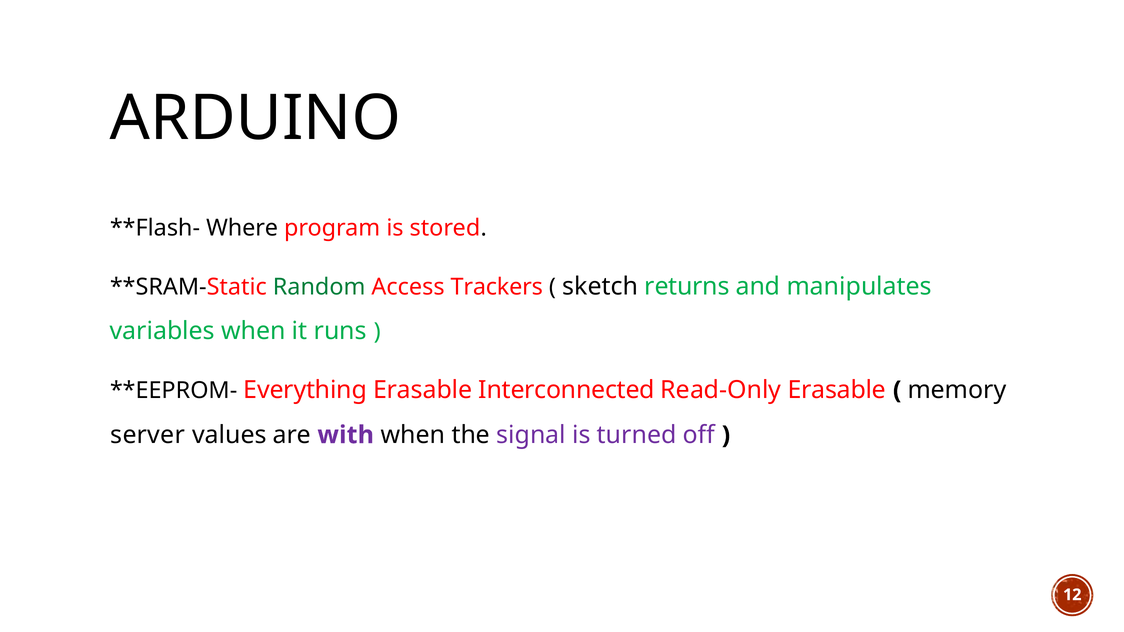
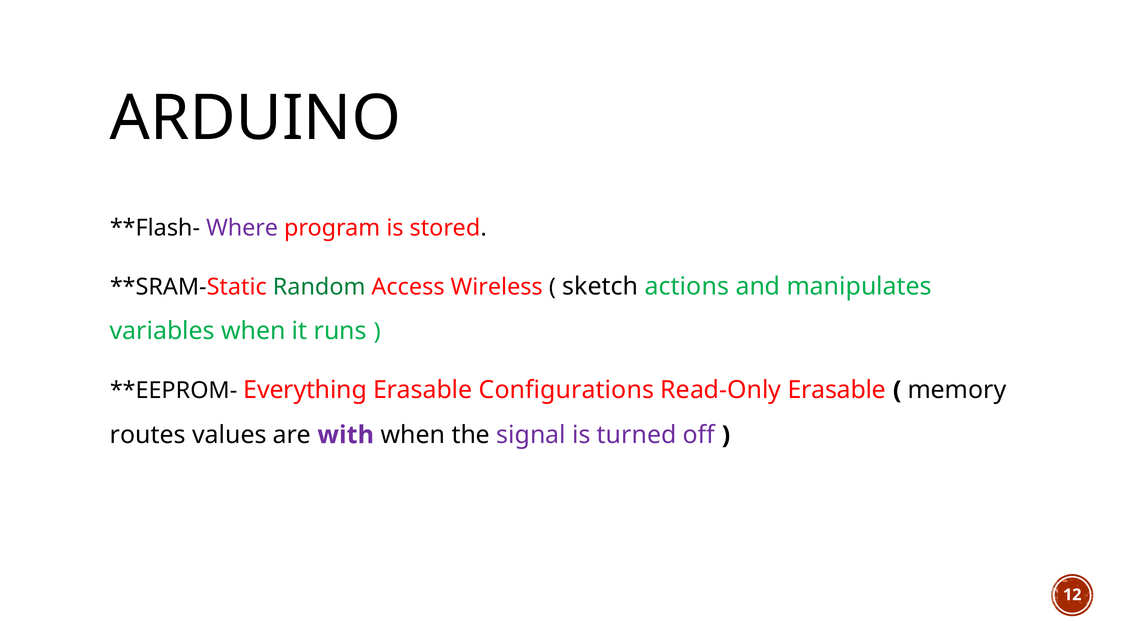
Where colour: black -> purple (242, 228)
Trackers: Trackers -> Wireless (497, 287)
returns: returns -> actions (687, 286)
Interconnected: Interconnected -> Configurations (566, 390)
server: server -> routes (148, 435)
